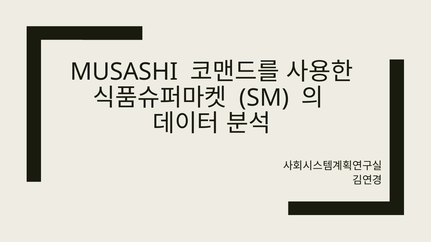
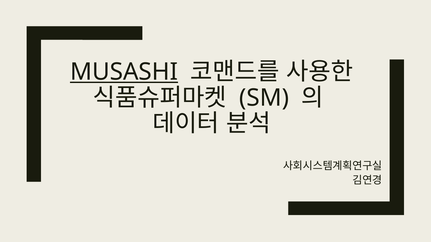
MUSASHI underline: none -> present (124, 72)
